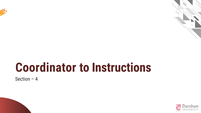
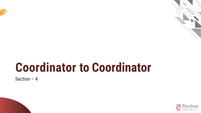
to Instructions: Instructions -> Coordinator (122, 68)
